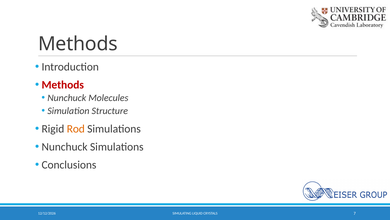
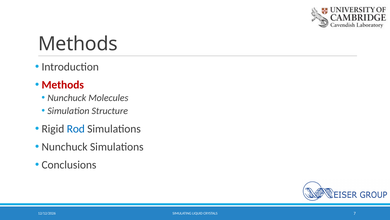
Rod colour: orange -> blue (76, 128)
